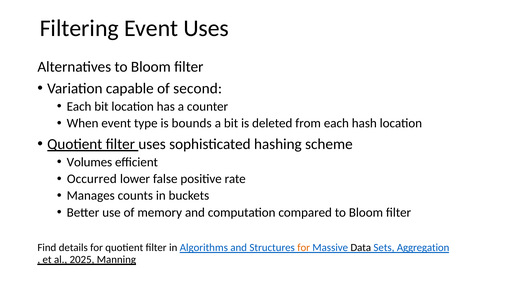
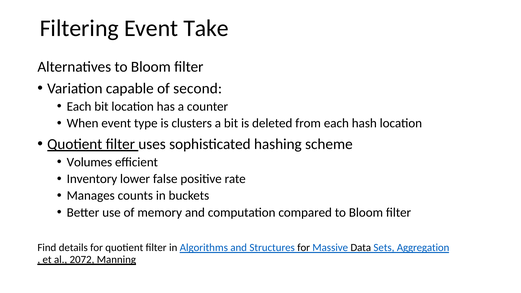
Event Uses: Uses -> Take (206, 28)
bounds: bounds -> clusters (192, 123)
Occurred: Occurred -> Inventory (92, 179)
for colour: orange -> black (304, 248)
2025: 2025 -> 2072 (82, 260)
